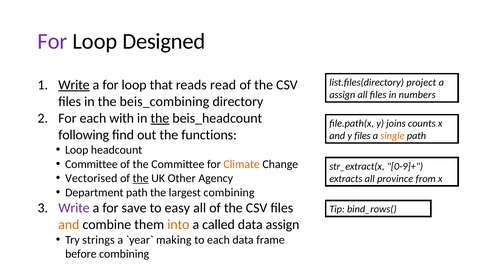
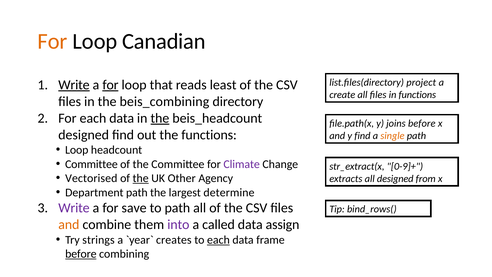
For colour: purple -> orange (52, 41)
Designed: Designed -> Canadian (164, 41)
for underline: none -> present (110, 85)
read: read -> least (223, 85)
assign: assign -> create (342, 95)
in numbers: numbers -> functions (417, 95)
For each with: with -> data (122, 118)
joins counts: counts -> before (422, 123)
following: following -> designed (84, 135)
y files: files -> find (362, 136)
Climate colour: orange -> purple (242, 164)
all province: province -> designed (395, 178)
largest combining: combining -> determine (229, 192)
to easy: easy -> path (177, 208)
into colour: orange -> purple (178, 224)
making: making -> creates (174, 240)
each underline: none -> present (218, 240)
before underline: none -> present (81, 254)
